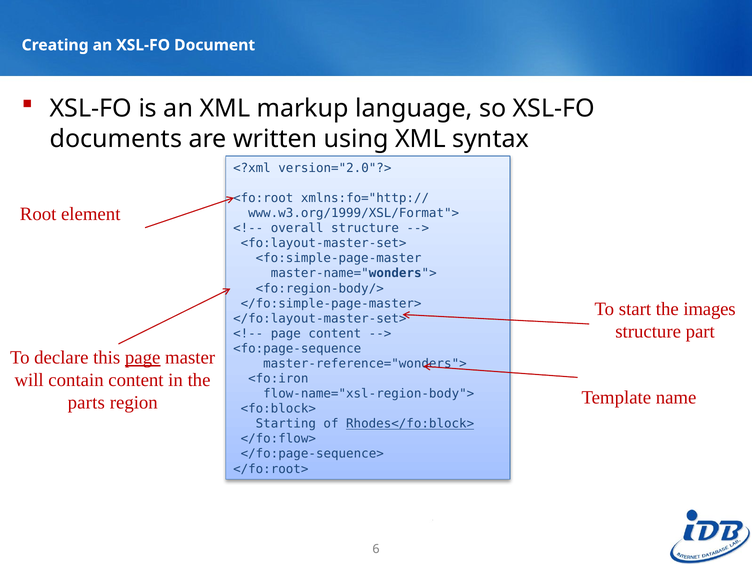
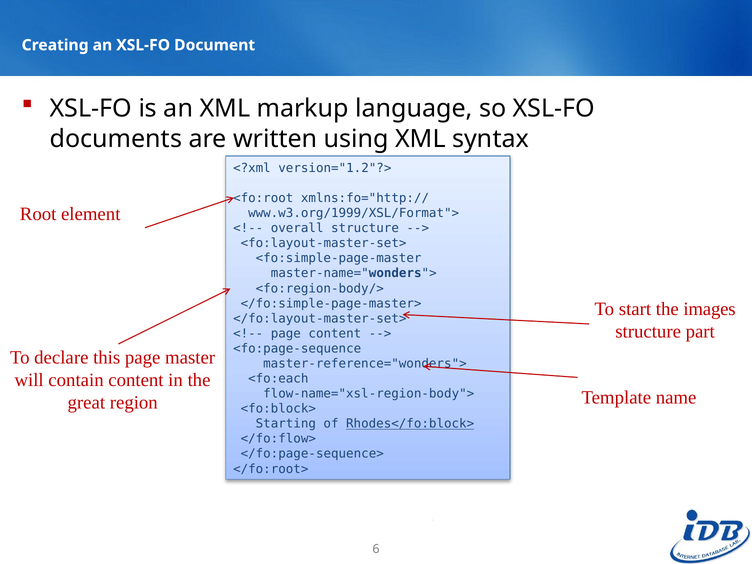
version="2.0"?>: version="2.0"?> -> version="1.2"?> (335, 168)
page underline: present -> none (143, 358)
<fo:iron: <fo:iron -> <fo:each (278, 379)
parts: parts -> great (86, 403)
